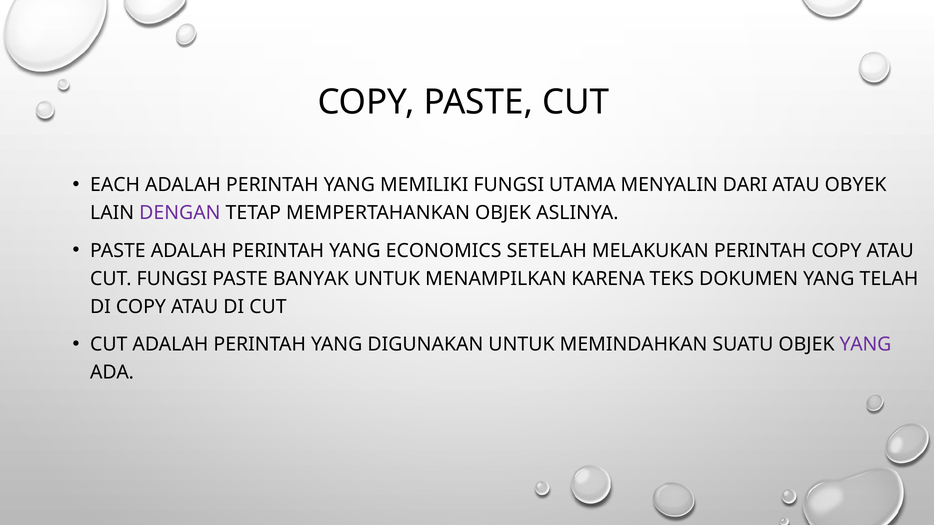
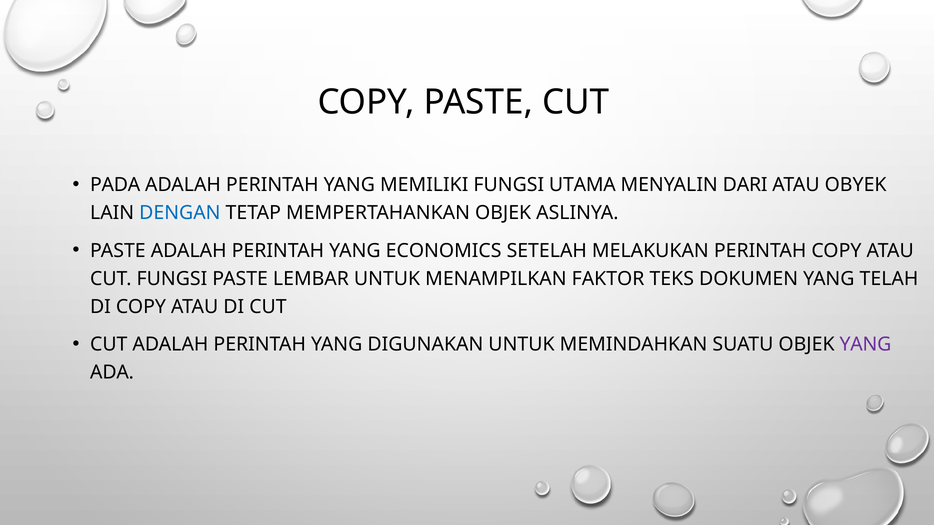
EACH: EACH -> PADA (115, 185)
DENGAN colour: purple -> blue (180, 213)
BANYAK: BANYAK -> LEMBAR (311, 279)
KARENA: KARENA -> FAKTOR (608, 279)
